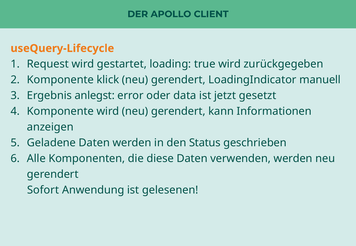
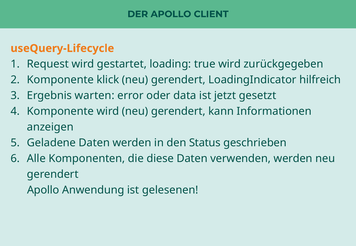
manuell: manuell -> hilfreich (320, 80)
anlegst: anlegst -> warten (95, 96)
Sofort: Sofort -> Apollo (43, 190)
